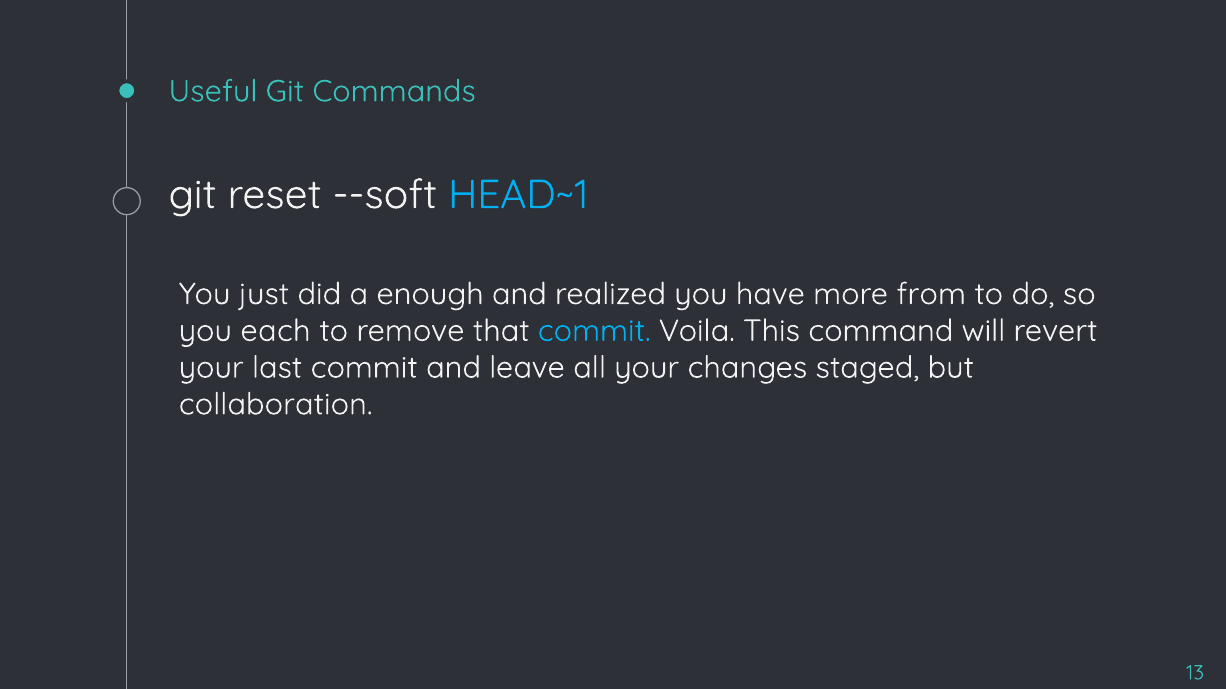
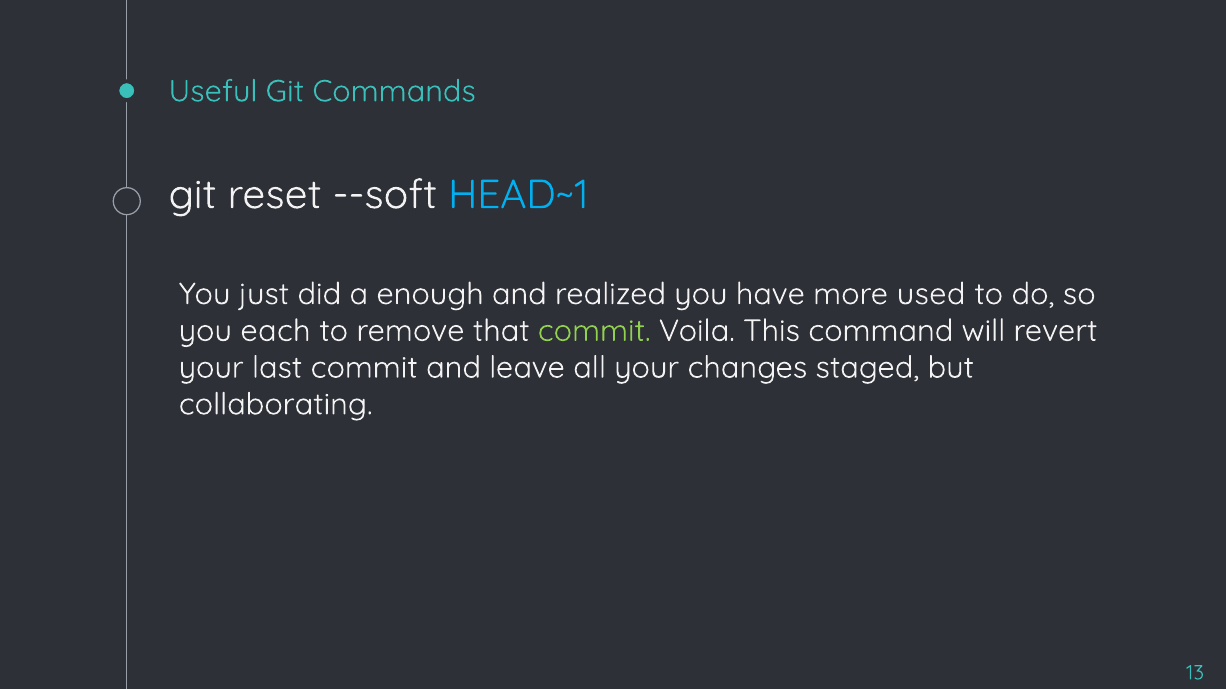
from: from -> used (931, 294)
commit colour: light blue -> light green (594, 331)
collaboration: collaboration -> collaborating (276, 405)
